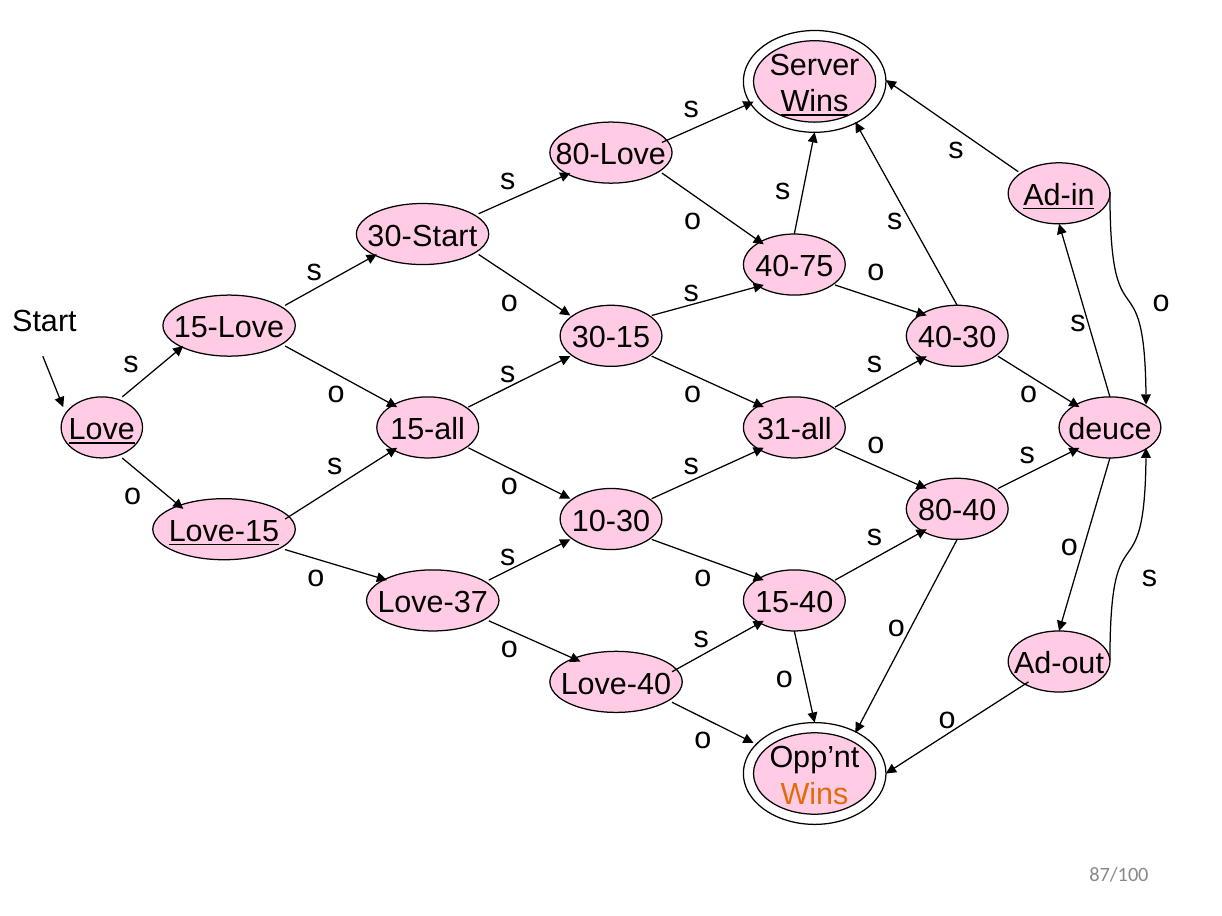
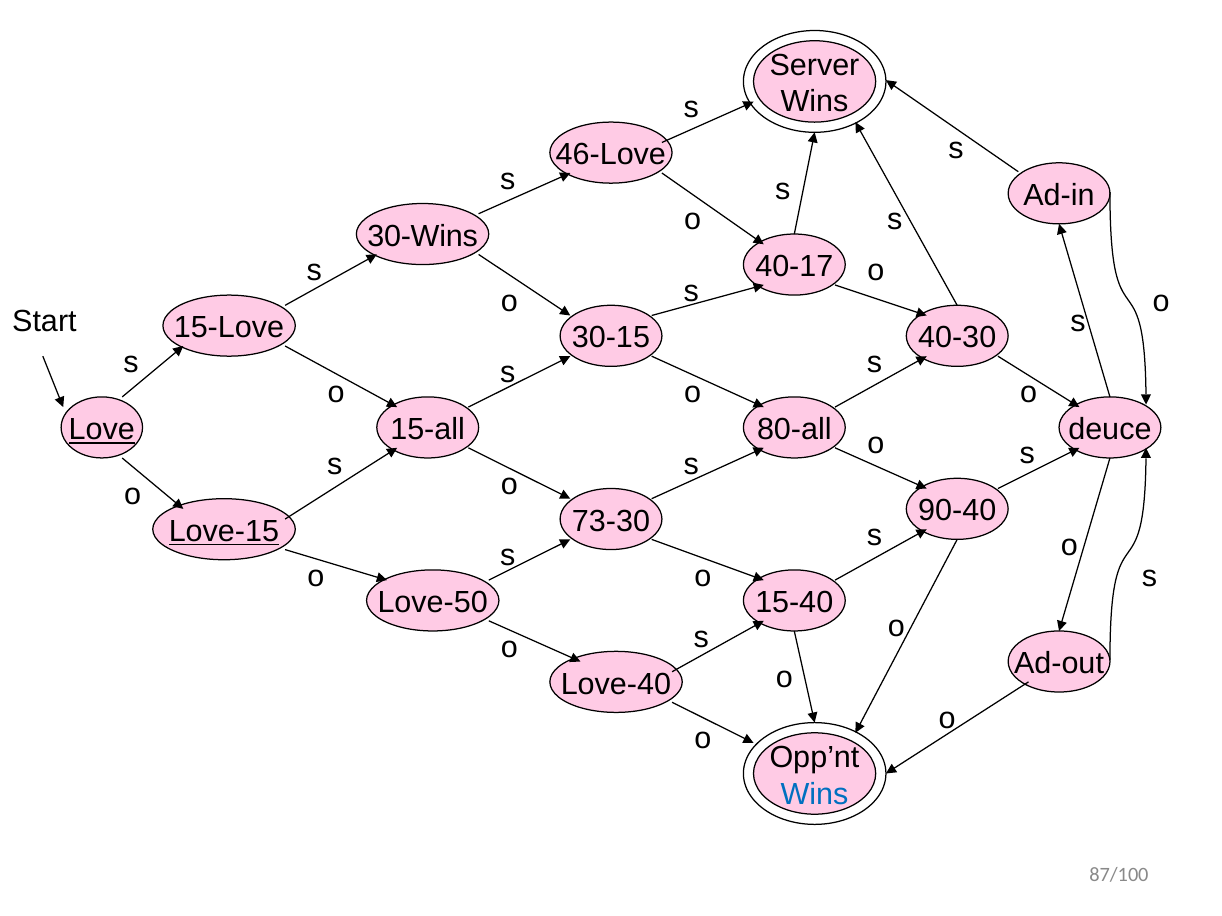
Wins underline: present -> none (815, 102)
80-Love: 80-Love -> 46-Love (611, 155)
Ad-in underline: present -> none (1059, 196)
30-Start: 30-Start -> 30-Wins (423, 236)
40-75: 40-75 -> 40-17 (794, 267)
31-all: 31-all -> 80-all (794, 430)
80-40: 80-40 -> 90-40 (957, 511)
10-30: 10-30 -> 73-30 (611, 521)
Love-37: Love-37 -> Love-50 (433, 603)
Wins colour: orange -> blue (815, 794)
